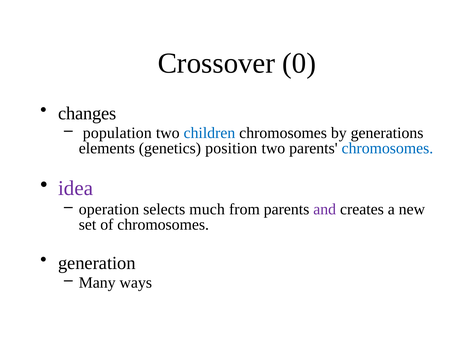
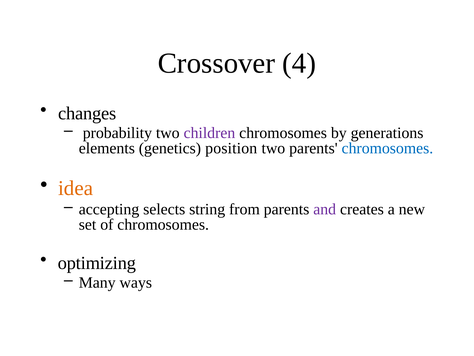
0: 0 -> 4 (299, 63)
population: population -> probability (117, 133)
children colour: blue -> purple (209, 133)
idea colour: purple -> orange (76, 188)
operation: operation -> accepting (109, 209)
much: much -> string (207, 209)
generation: generation -> optimizing (97, 263)
